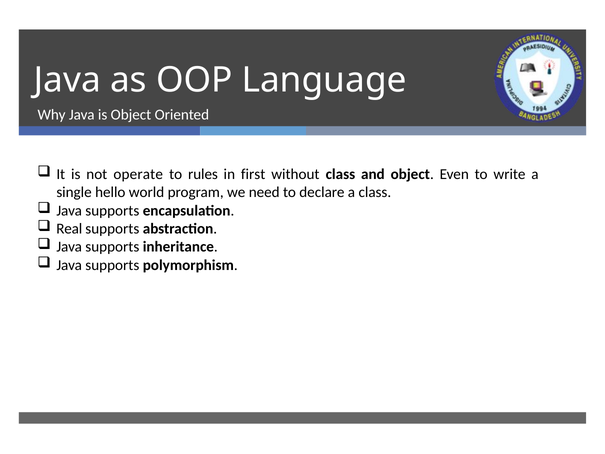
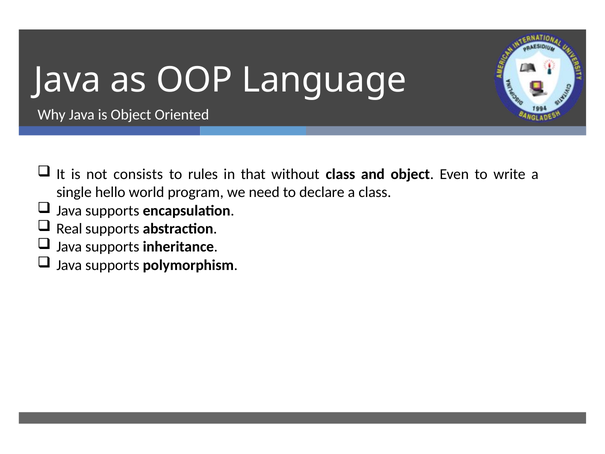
operate: operate -> consists (138, 174)
first: first -> that (253, 174)
